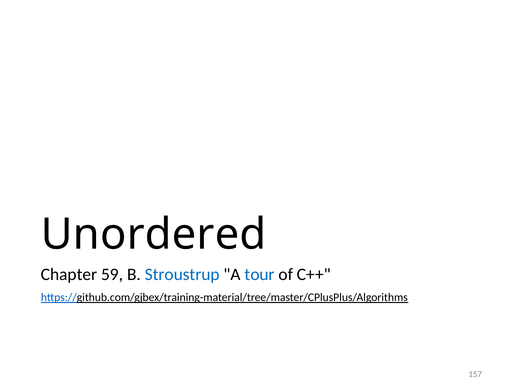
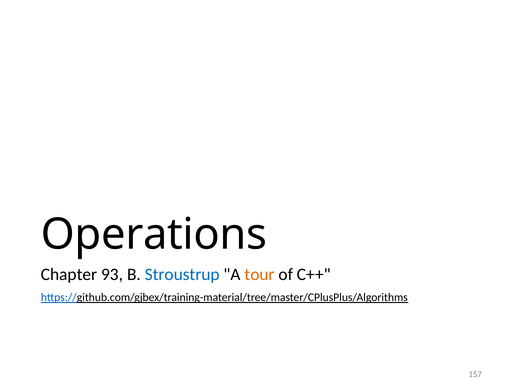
Unordered: Unordered -> Operations (154, 235)
59: 59 -> 93 (112, 274)
tour colour: blue -> orange (260, 274)
